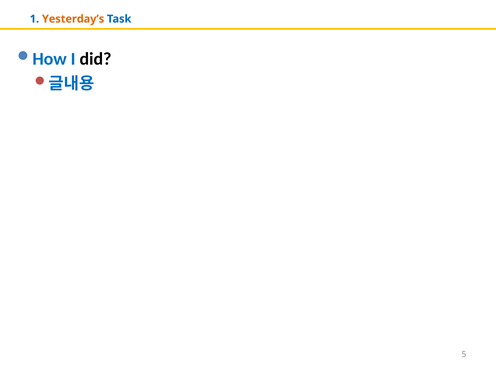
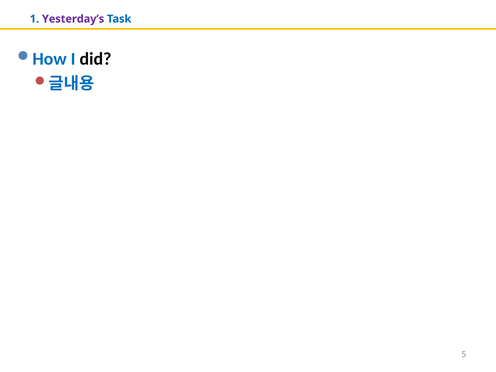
Yesterday’s colour: orange -> purple (73, 19)
